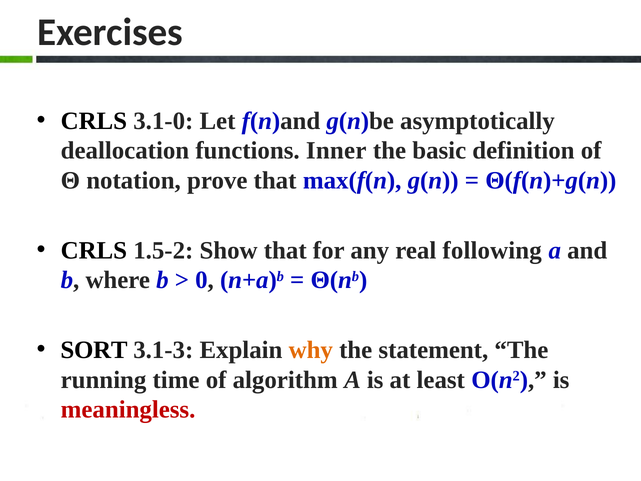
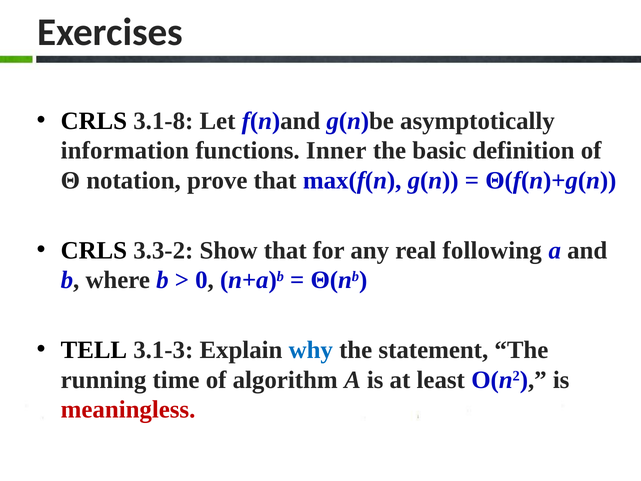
3.1-0: 3.1-0 -> 3.1-8 (163, 121)
deallocation: deallocation -> information (125, 151)
1.5-2: 1.5-2 -> 3.3-2 (163, 250)
SORT: SORT -> TELL (94, 350)
why colour: orange -> blue (311, 350)
